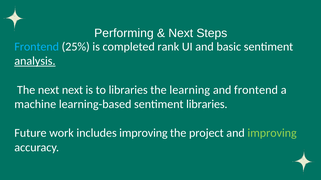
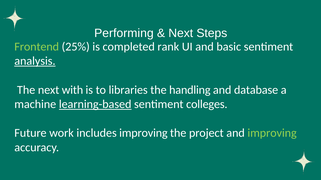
Frontend colour: light blue -> light green (37, 47)
next next: next -> with (72, 90)
learning: learning -> handling (190, 90)
and frontend: frontend -> database (256, 90)
learning-based underline: none -> present (95, 105)
sentiment libraries: libraries -> colleges (207, 105)
